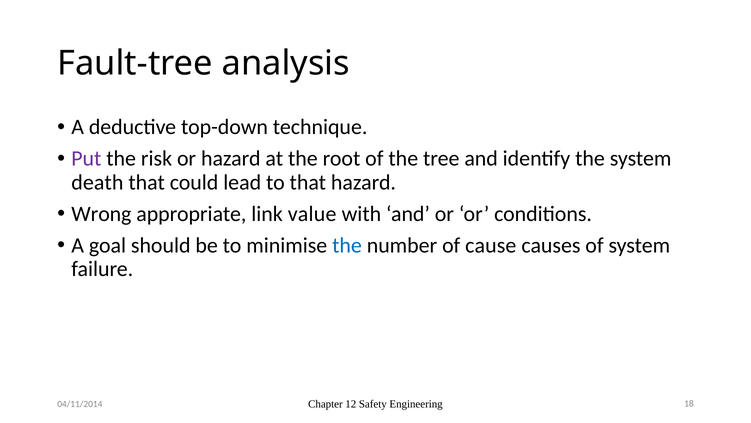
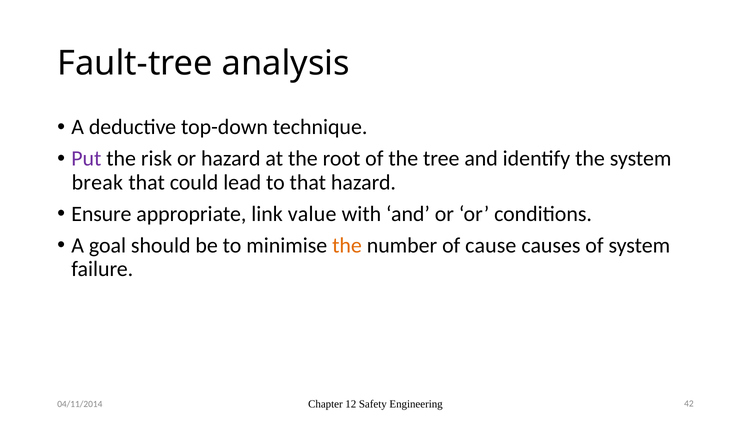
death: death -> break (97, 182)
Wrong: Wrong -> Ensure (101, 214)
the colour: blue -> orange (347, 245)
18: 18 -> 42 (689, 403)
